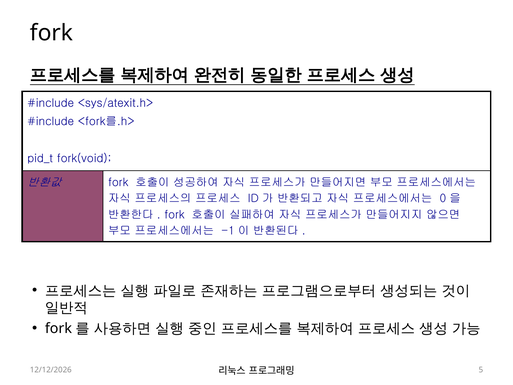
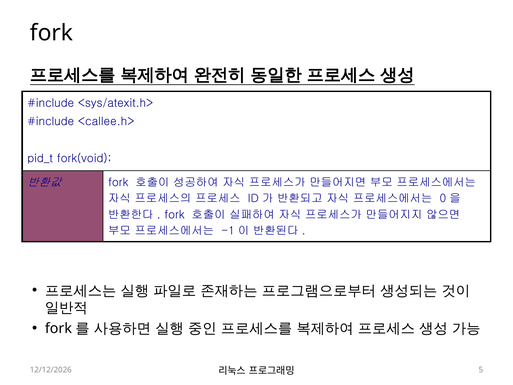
<fork를.h>: <fork를.h> -> <callee.h> (106, 121)
